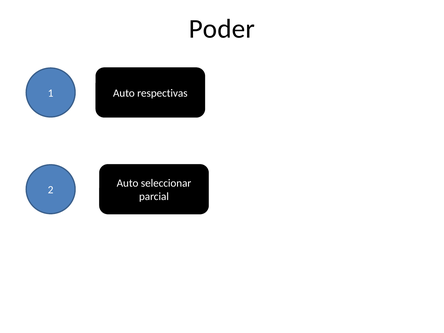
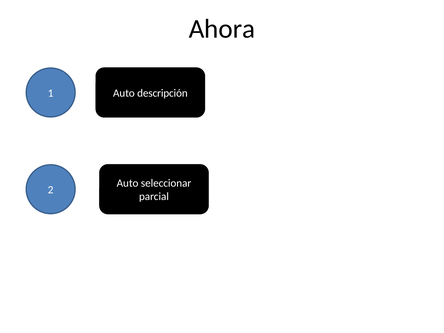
Poder: Poder -> Ahora (222, 29)
respectivas: respectivas -> descripción (162, 93)
